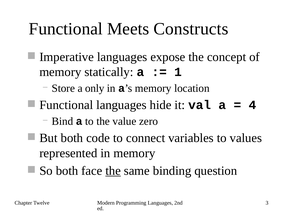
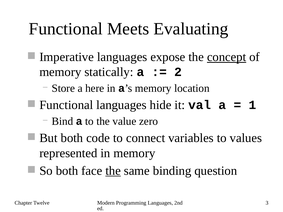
Constructs: Constructs -> Evaluating (191, 29)
concept underline: none -> present (227, 57)
1: 1 -> 2 (178, 72)
only: only -> here (95, 88)
4: 4 -> 1 (253, 105)
